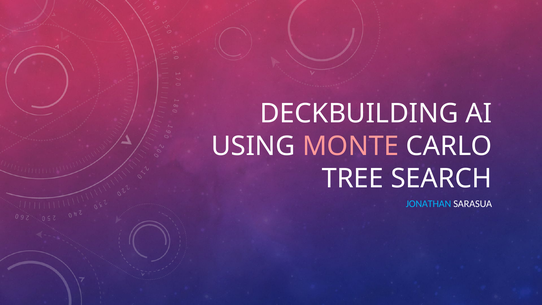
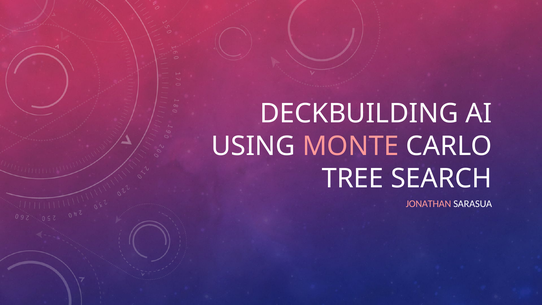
JONATHAN colour: light blue -> pink (428, 204)
